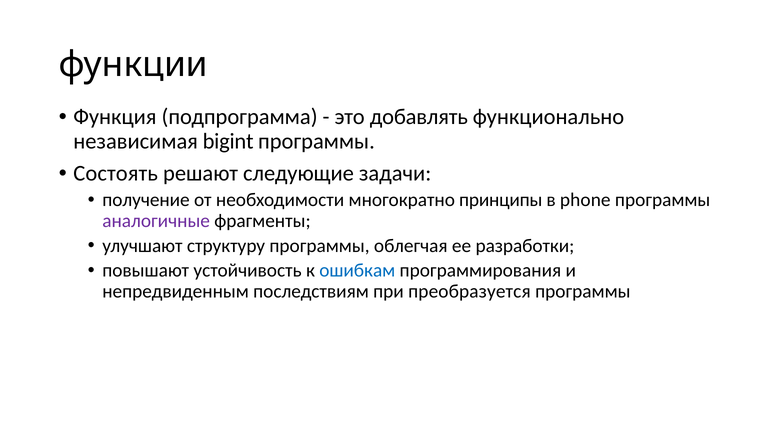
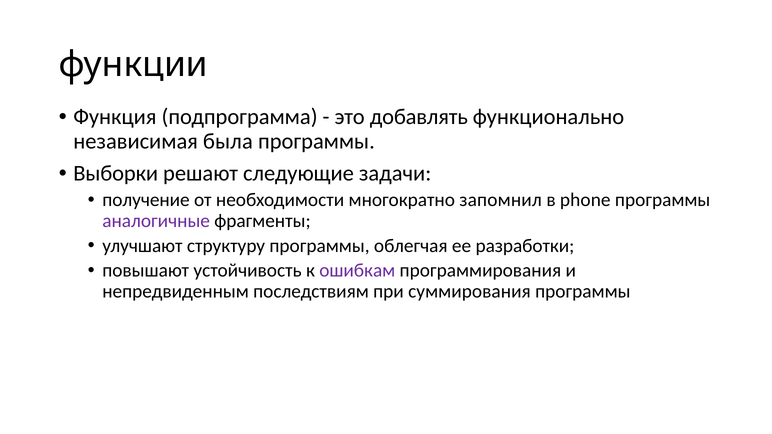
bigint: bigint -> была (228, 141)
Состоять: Состоять -> Выборки (116, 174)
принципы: принципы -> запомнил (501, 200)
ошибкам colour: blue -> purple (357, 271)
преобразуется: преобразуется -> суммирования (469, 292)
